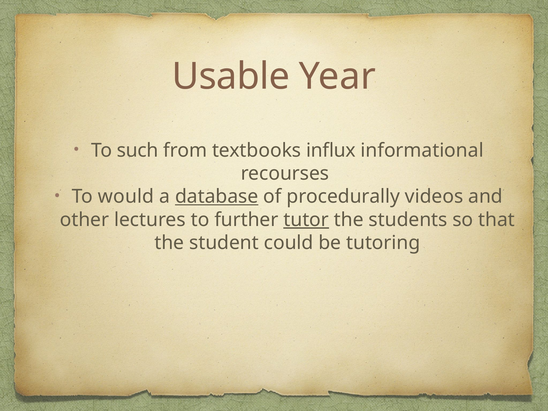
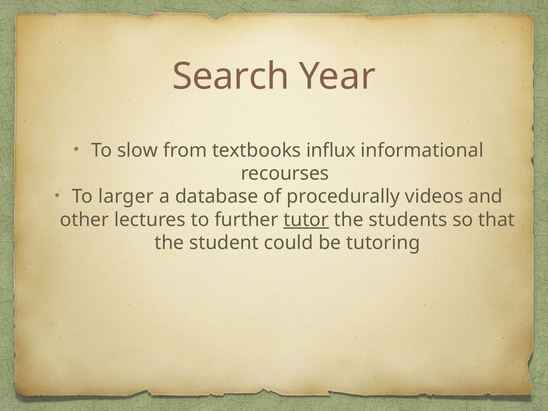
Usable: Usable -> Search (231, 76)
such: such -> slow (138, 150)
would: would -> larger (126, 197)
database underline: present -> none (217, 197)
